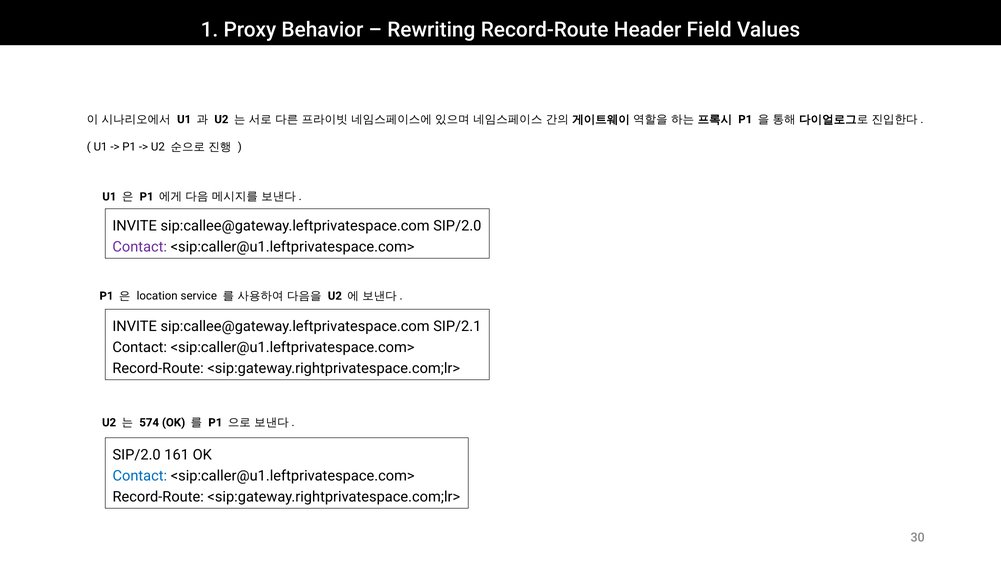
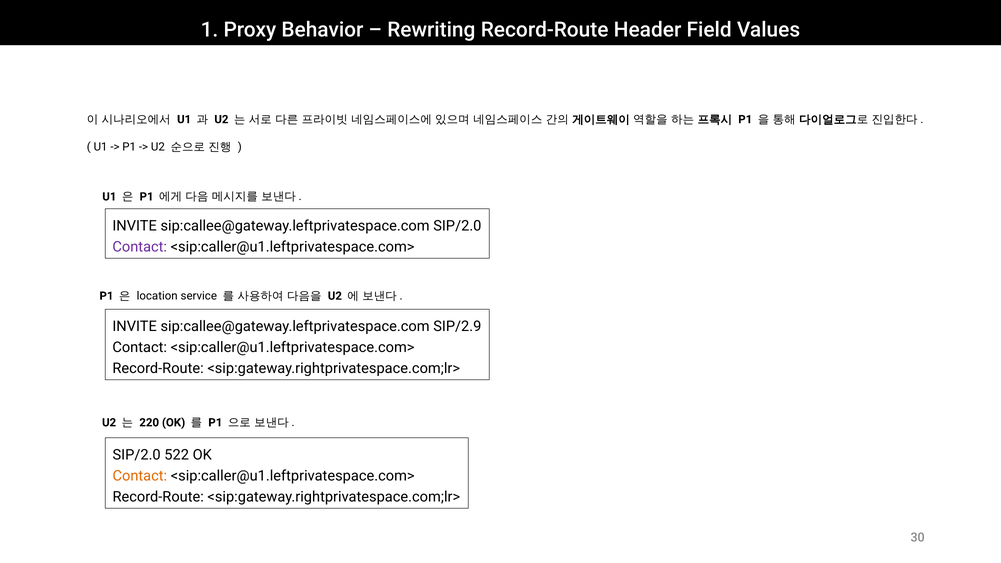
SIP/2.1: SIP/2.1 -> SIP/2.9 (457, 326)
574: 574 -> 220 (149, 423)
161: 161 -> 522 (177, 455)
Contact colour: blue -> orange (140, 476)
